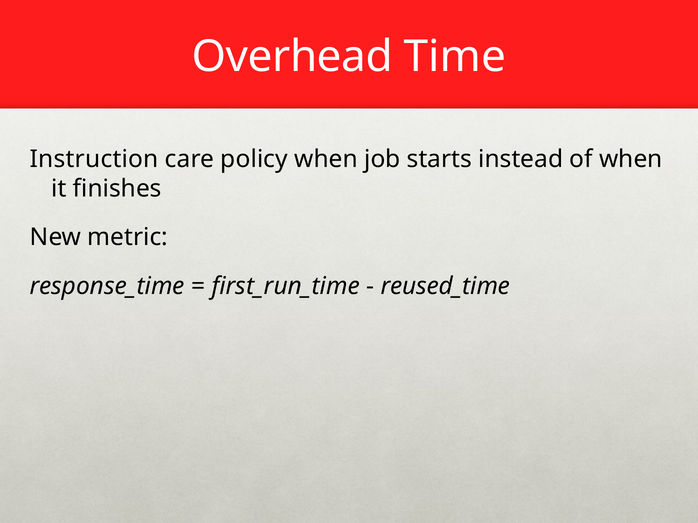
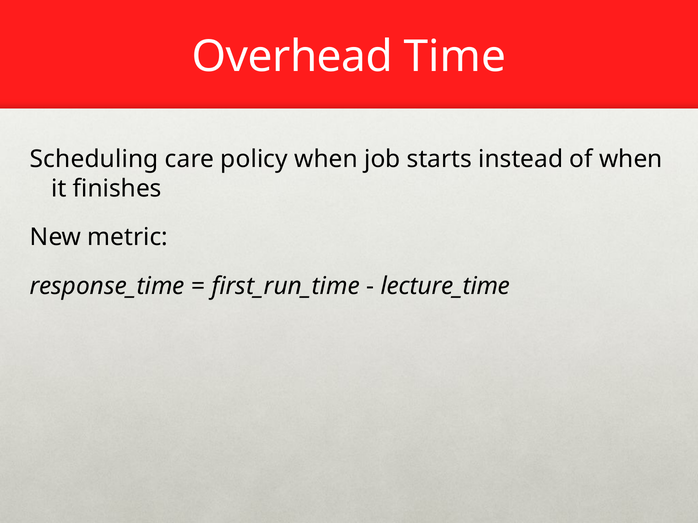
Instruction: Instruction -> Scheduling (94, 159)
reused_time: reused_time -> lecture_time (445, 286)
